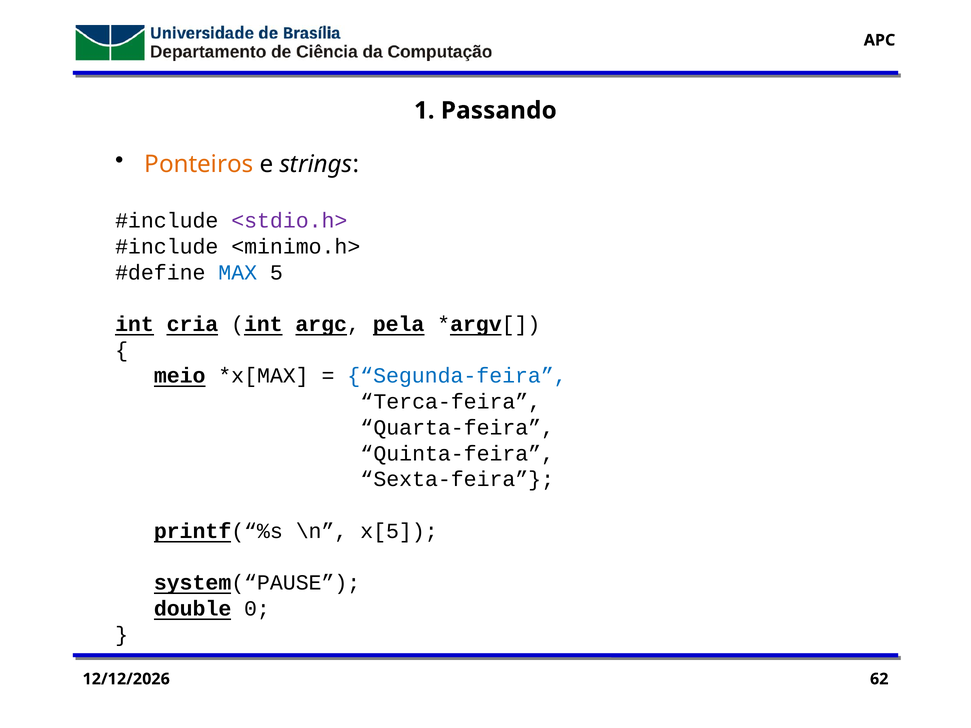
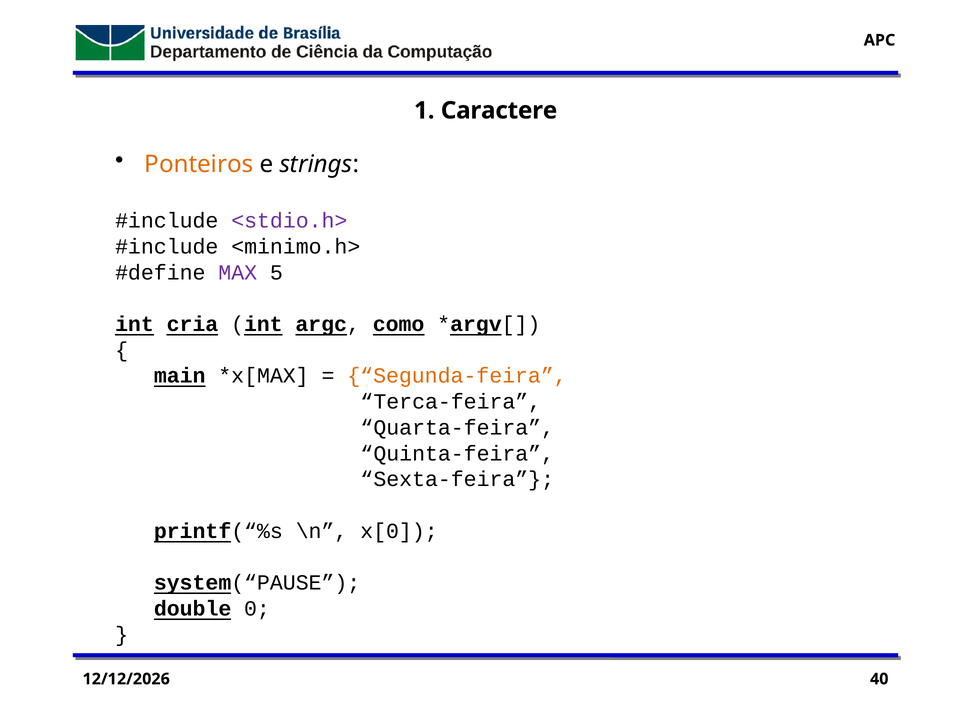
Passando: Passando -> Caractere (499, 111)
MAX colour: blue -> purple (238, 272)
pela: pela -> como (399, 324)
meio: meio -> main (180, 376)
Segunda-feira colour: blue -> orange (457, 376)
x[5: x[5 -> x[0 (399, 531)
62: 62 -> 40 (879, 679)
